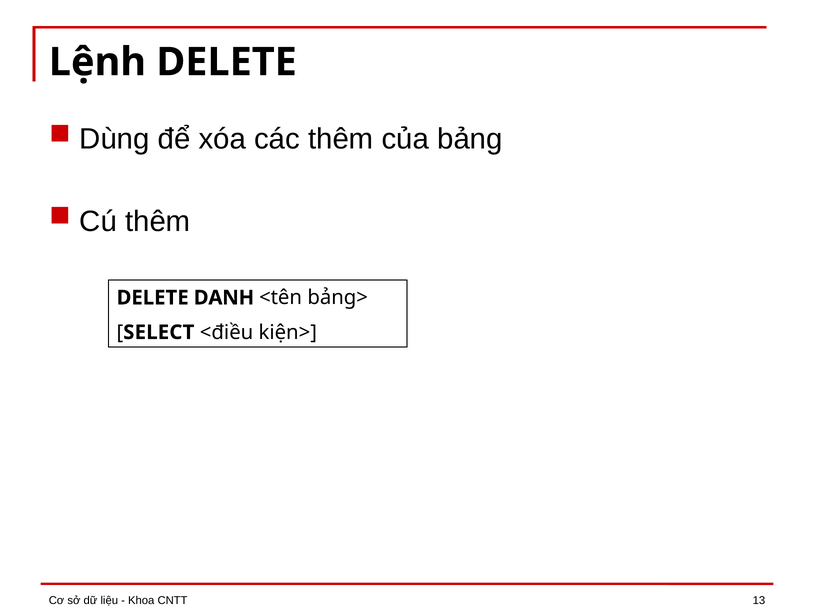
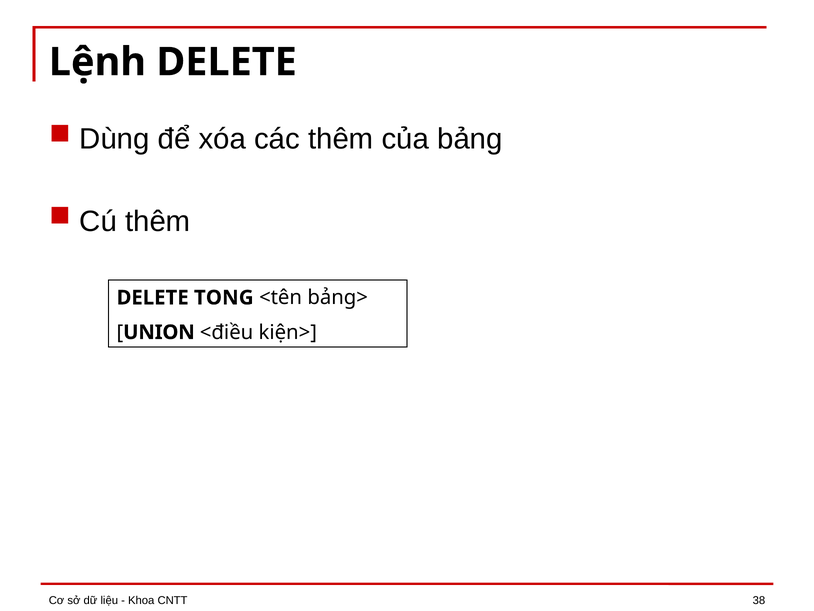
DANH: DANH -> TONG (224, 297)
SELECT: SELECT -> UNION (159, 332)
13: 13 -> 38 (759, 600)
